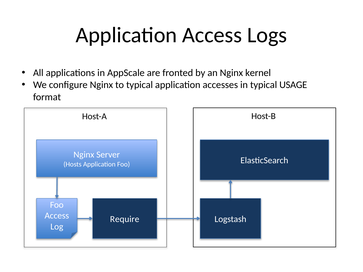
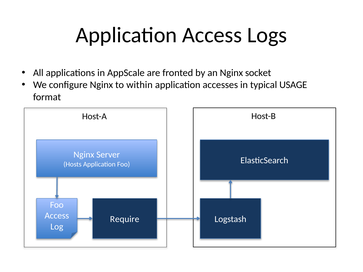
kernel: kernel -> socket (258, 73)
to typical: typical -> within (139, 85)
